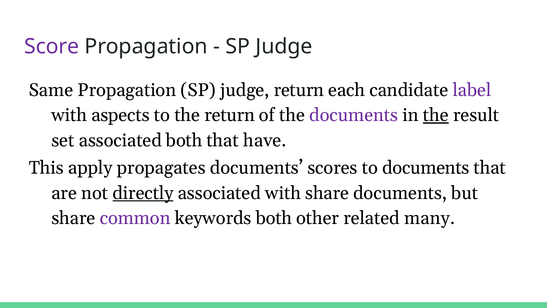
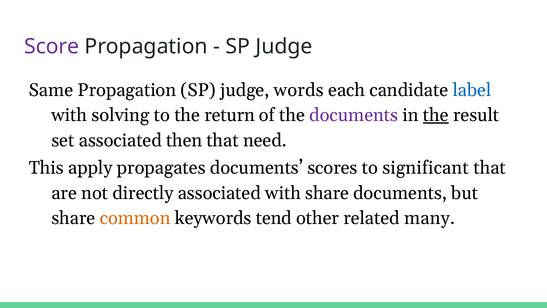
judge return: return -> words (299, 90)
label colour: purple -> blue (472, 90)
aspects: aspects -> solving (120, 115)
associated both: both -> then (184, 140)
have: have -> need (265, 140)
to documents: documents -> significant (426, 168)
directly underline: present -> none (143, 193)
common colour: purple -> orange (135, 218)
keywords both: both -> tend (274, 218)
